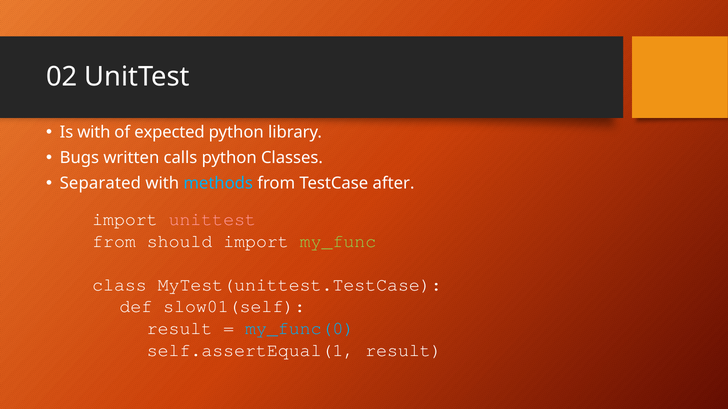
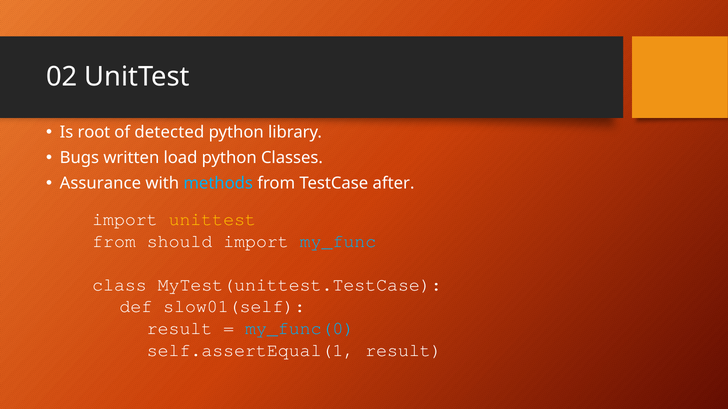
Is with: with -> root (94, 132)
expected: expected -> detected (169, 132)
calls: calls -> load (180, 158)
Separated: Separated -> Assurance (100, 183)
unittest colour: pink -> yellow (212, 220)
my_func colour: light green -> light blue (338, 241)
